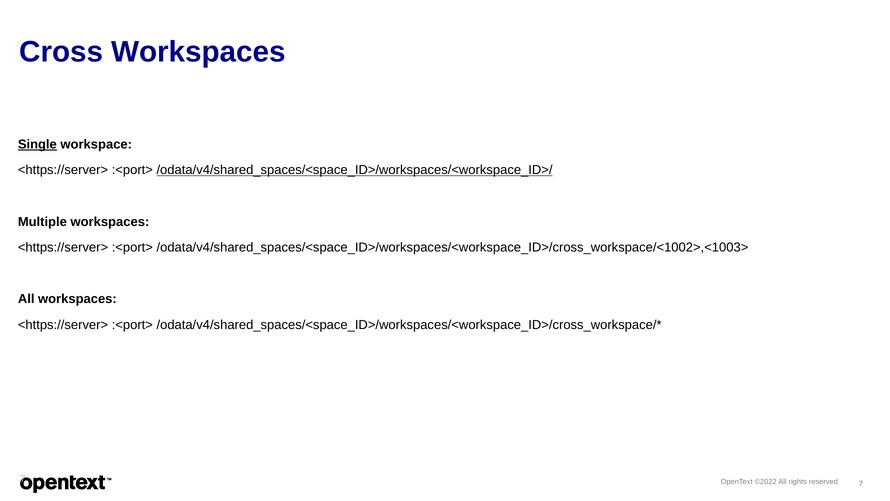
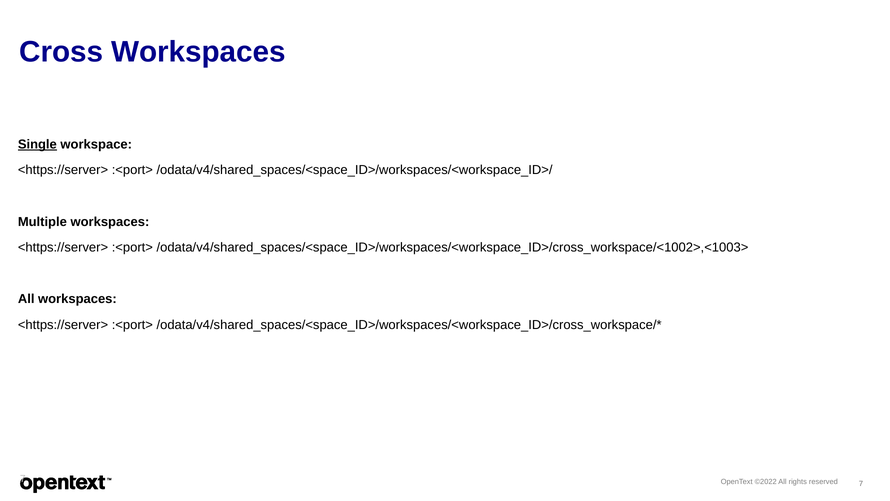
/odata/v4/shared_spaces/<space_ID>/workspaces/<workspace_ID>/ underline: present -> none (355, 170)
